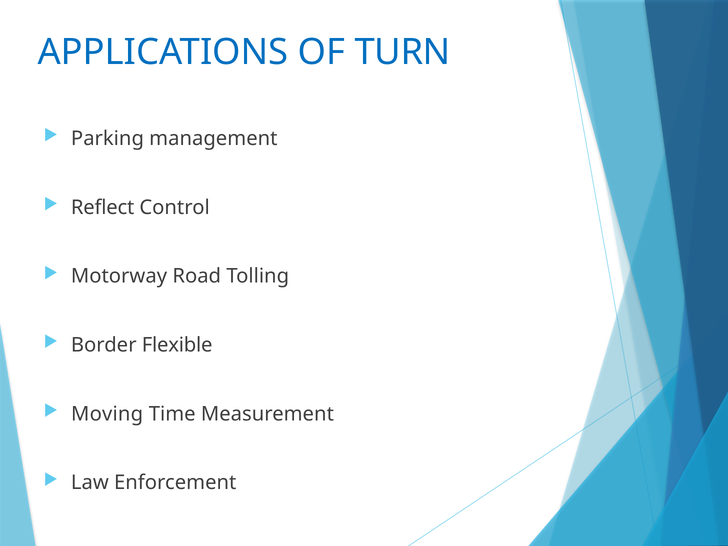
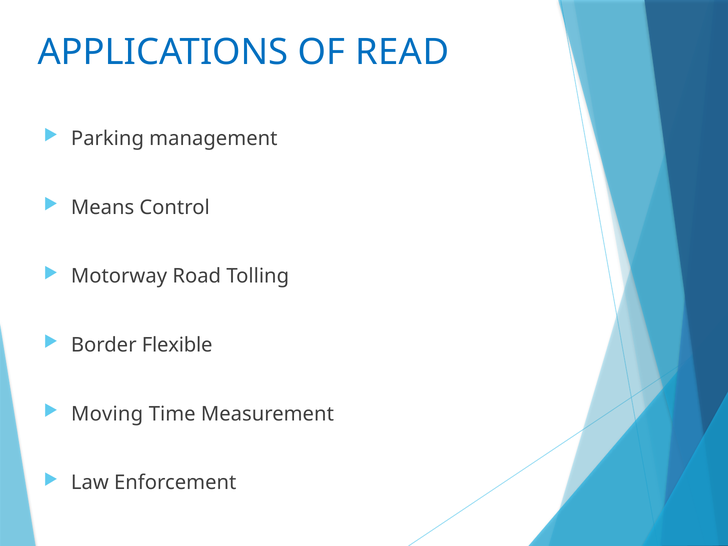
TURN: TURN -> READ (402, 52)
Reflect: Reflect -> Means (103, 207)
